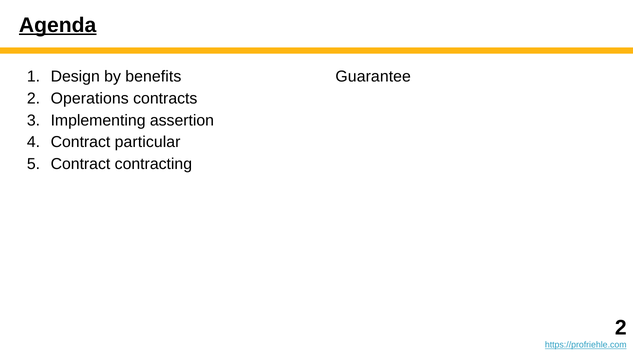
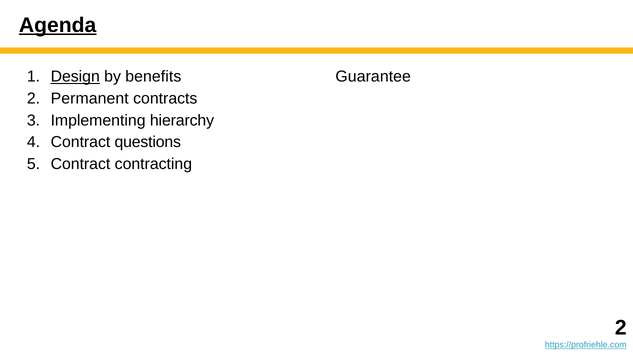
Design underline: none -> present (75, 77)
Operations: Operations -> Permanent (90, 99)
assertion: assertion -> hierarchy (182, 120)
particular: particular -> questions (148, 142)
